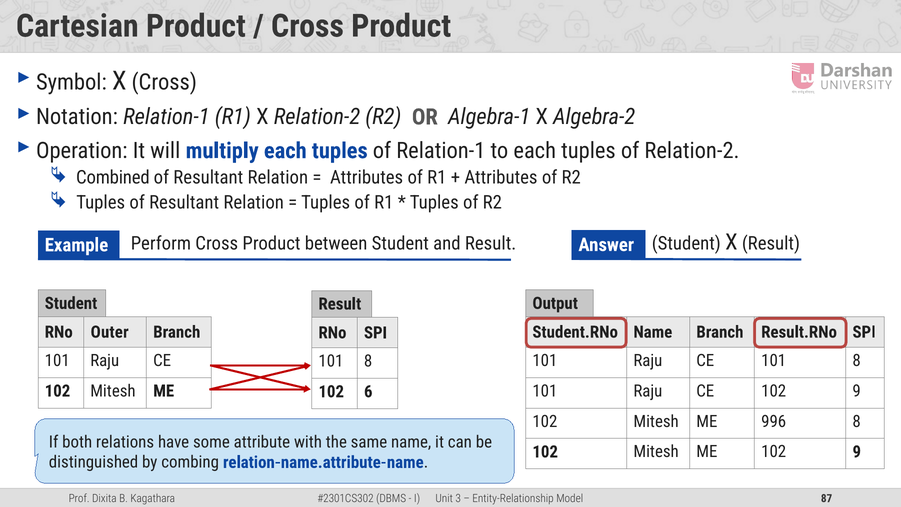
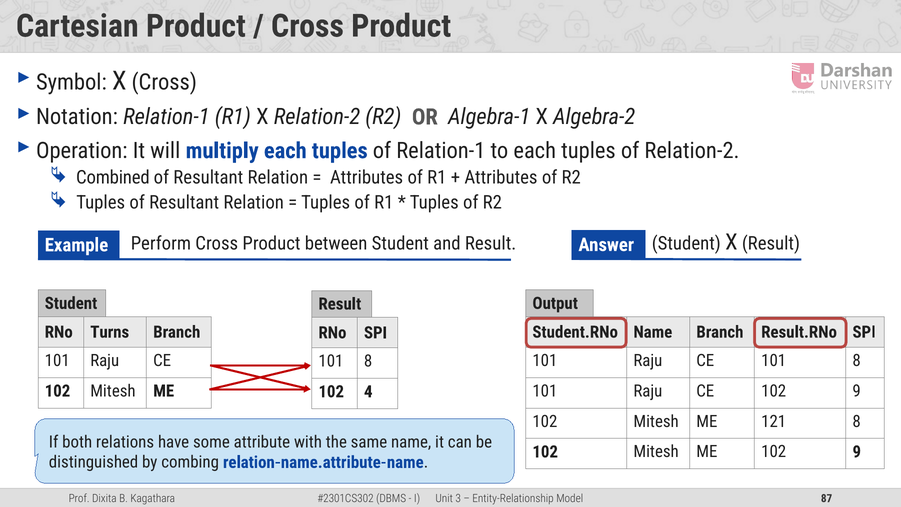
Outer: Outer -> Turns (110, 332)
6: 6 -> 4 (368, 392)
996: 996 -> 121 (774, 421)
